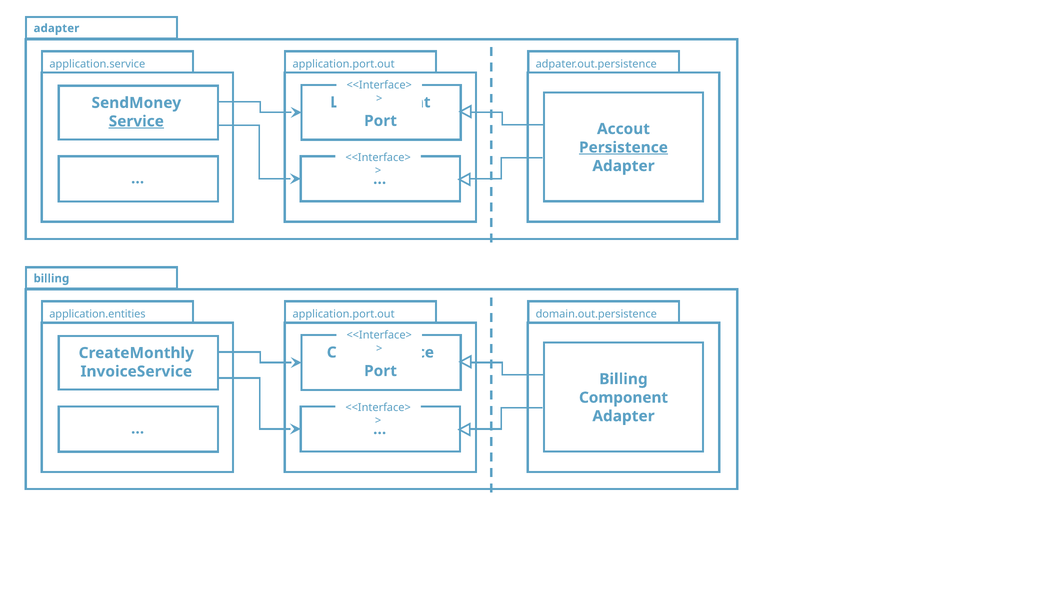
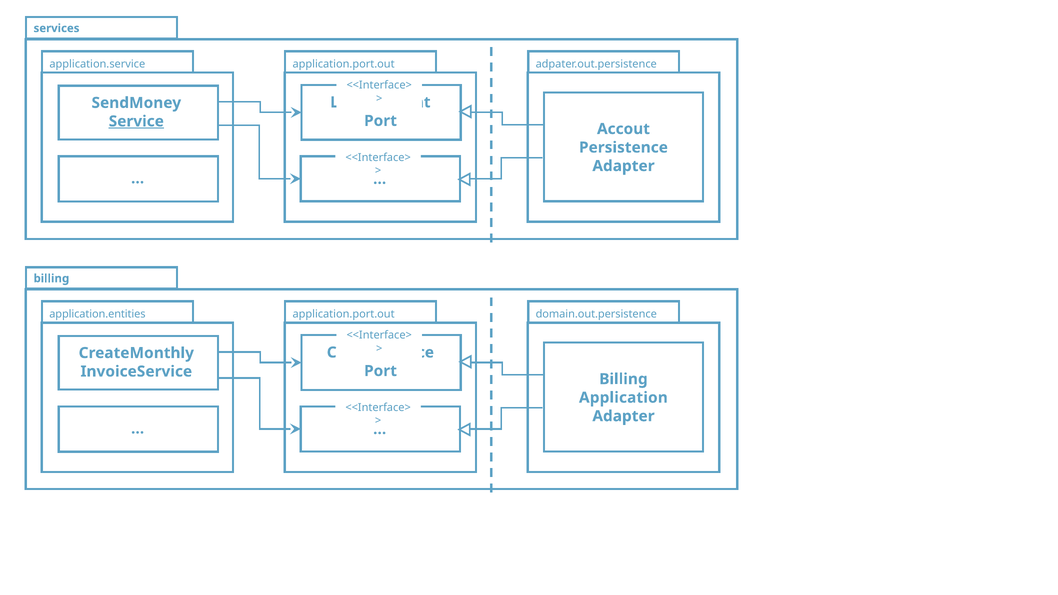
adapter: adapter -> services (57, 28)
Persistence underline: present -> none (623, 148)
Component: Component -> Application (623, 398)
